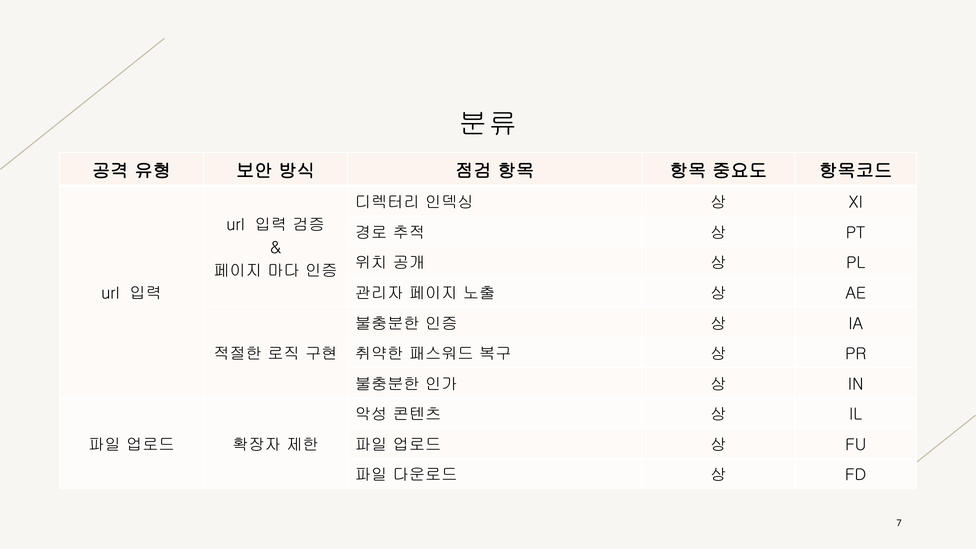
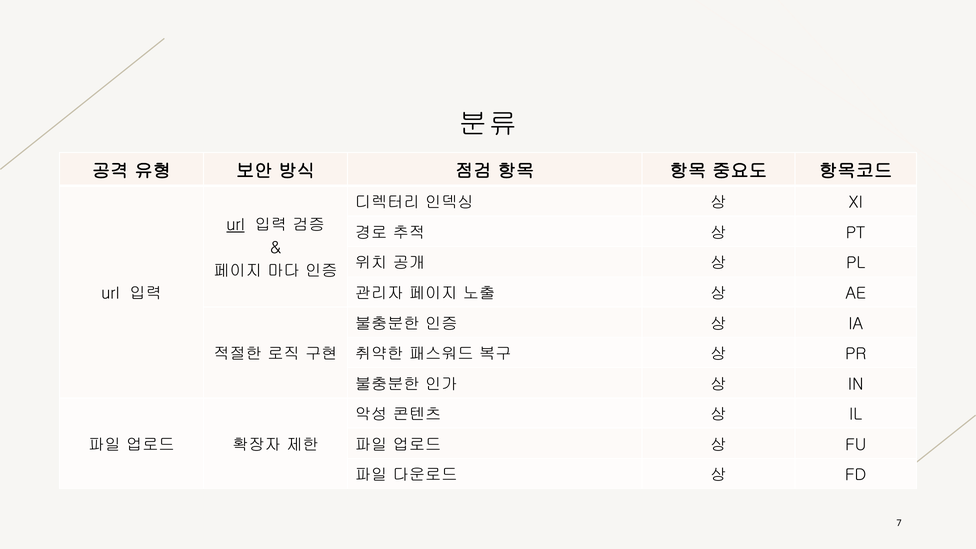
url underline: none -> present (235, 225)
